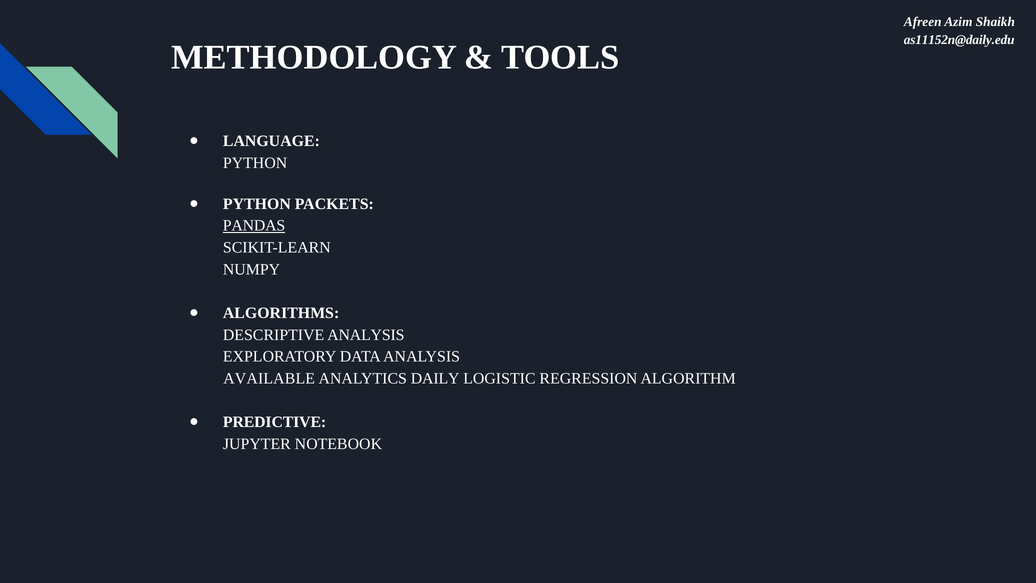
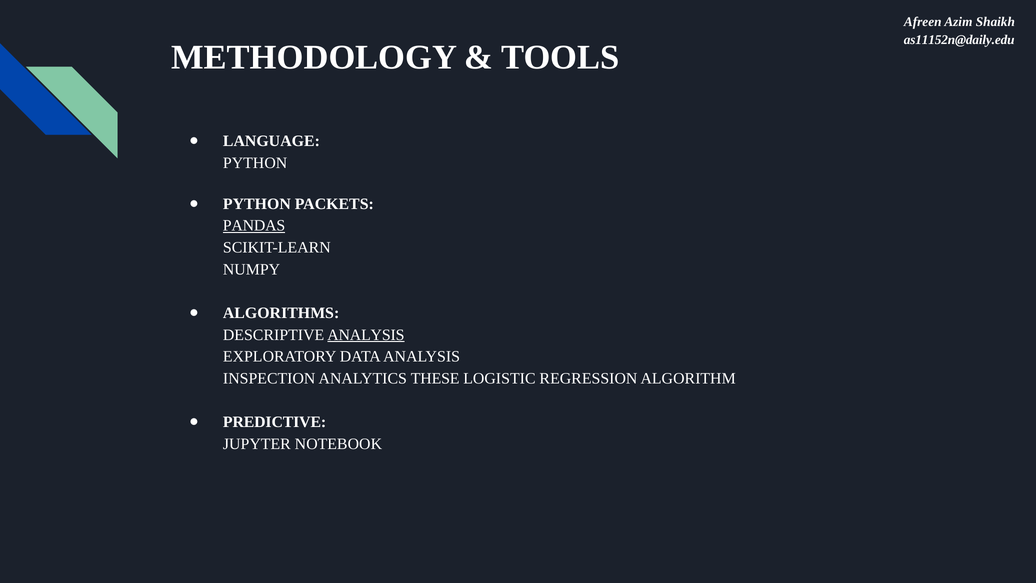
ANALYSIS underline: none -> present (366, 335)
AVAILABLE: AVAILABLE -> INSPECTION (269, 378)
DAILY: DAILY -> THESE (435, 378)
